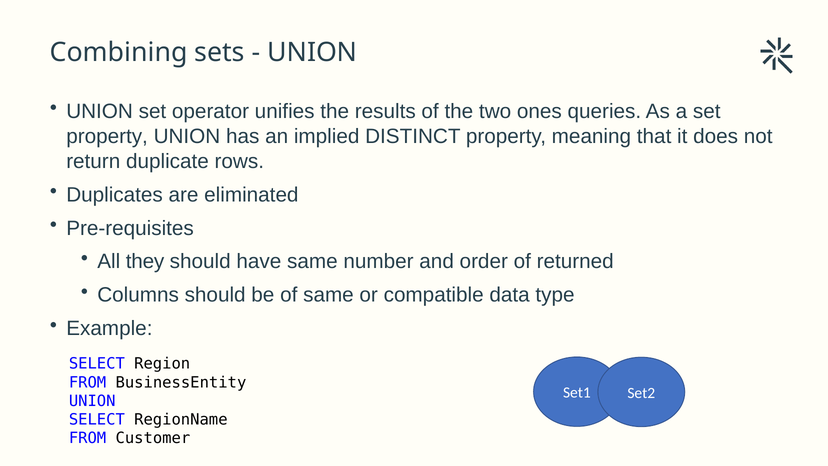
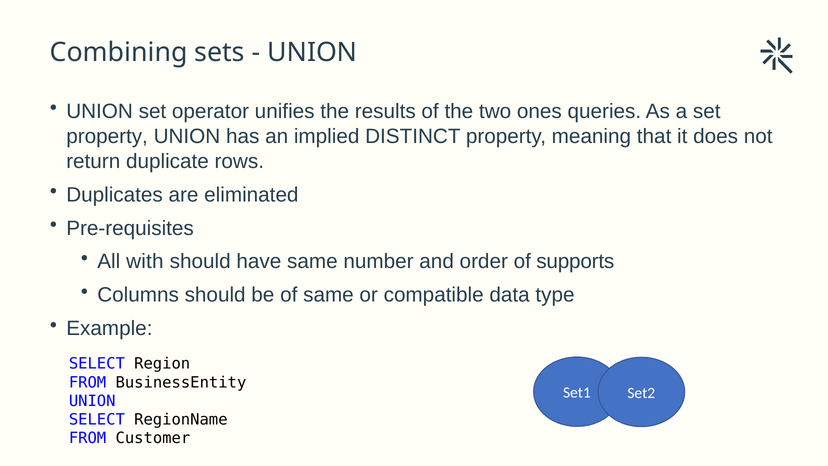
they: they -> with (145, 262)
returned: returned -> supports (575, 262)
